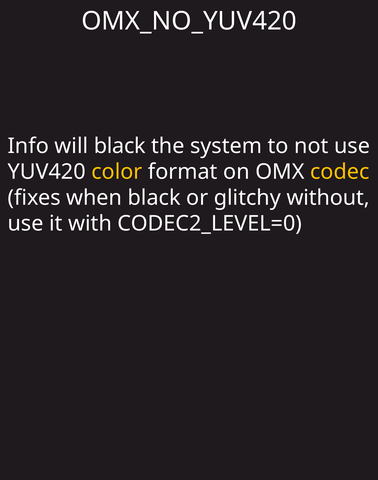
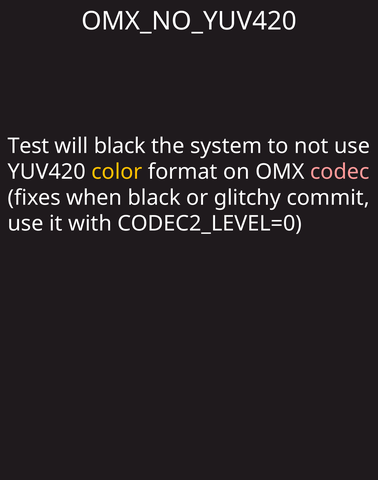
Info: Info -> Test (28, 146)
codec colour: yellow -> pink (340, 172)
without: without -> commit (328, 198)
